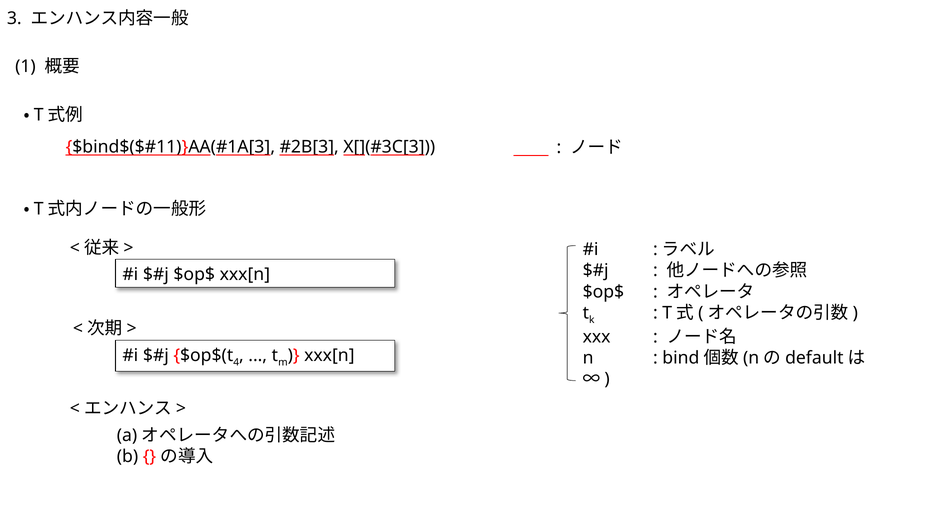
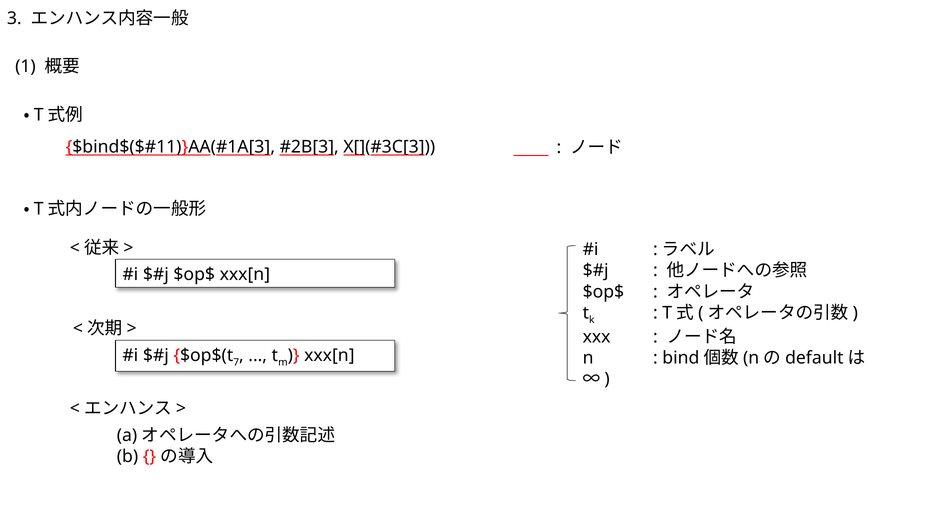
4: 4 -> 7 (236, 363)
